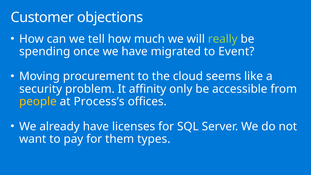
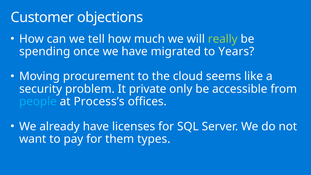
Event: Event -> Years (236, 51)
affinity: affinity -> private (148, 89)
people colour: yellow -> light blue (38, 102)
